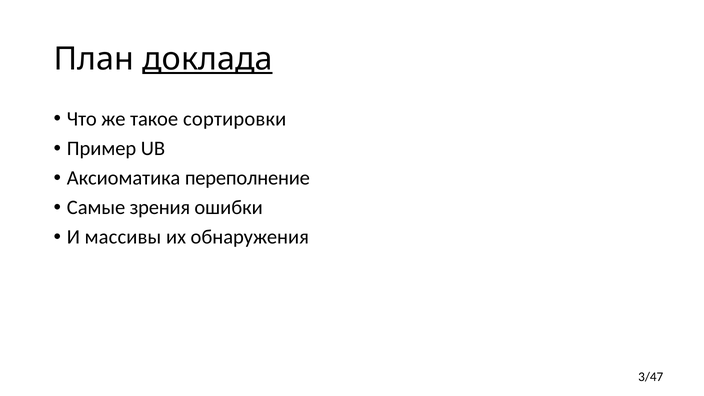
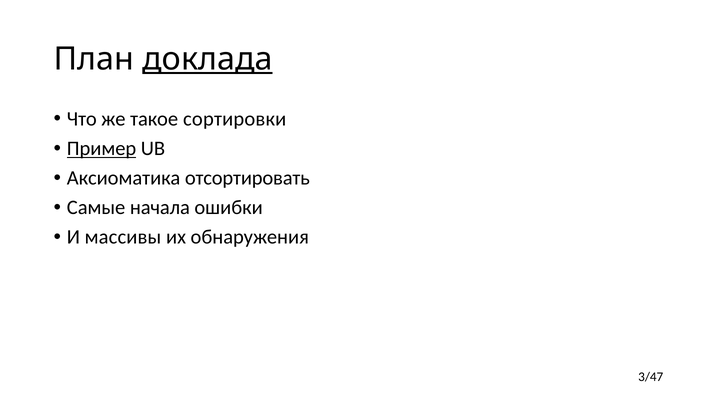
Пример underline: none -> present (102, 149)
переполнение: переполнение -> отсортировать (247, 178)
зрения: зрения -> начала (160, 208)
